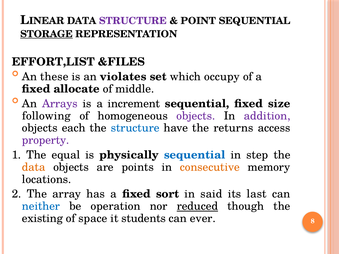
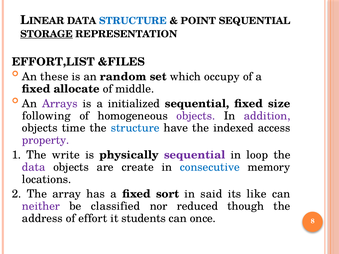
STRUCTURE colour: purple -> blue (133, 21)
violates: violates -> random (123, 77)
increment: increment -> initialized (134, 104)
each: each -> time (74, 128)
returns: returns -> indexed (234, 128)
equal: equal -> write (66, 155)
sequential colour: blue -> purple (195, 155)
step: step -> loop (257, 155)
data colour: orange -> purple (34, 167)
points: points -> create (138, 167)
consecutive colour: orange -> blue (210, 167)
last: last -> like (257, 194)
neither colour: blue -> purple (41, 206)
operation: operation -> classified (116, 206)
reduced underline: present -> none (197, 206)
existing: existing -> address (42, 219)
space: space -> effort (93, 219)
ever: ever -> once (203, 219)
